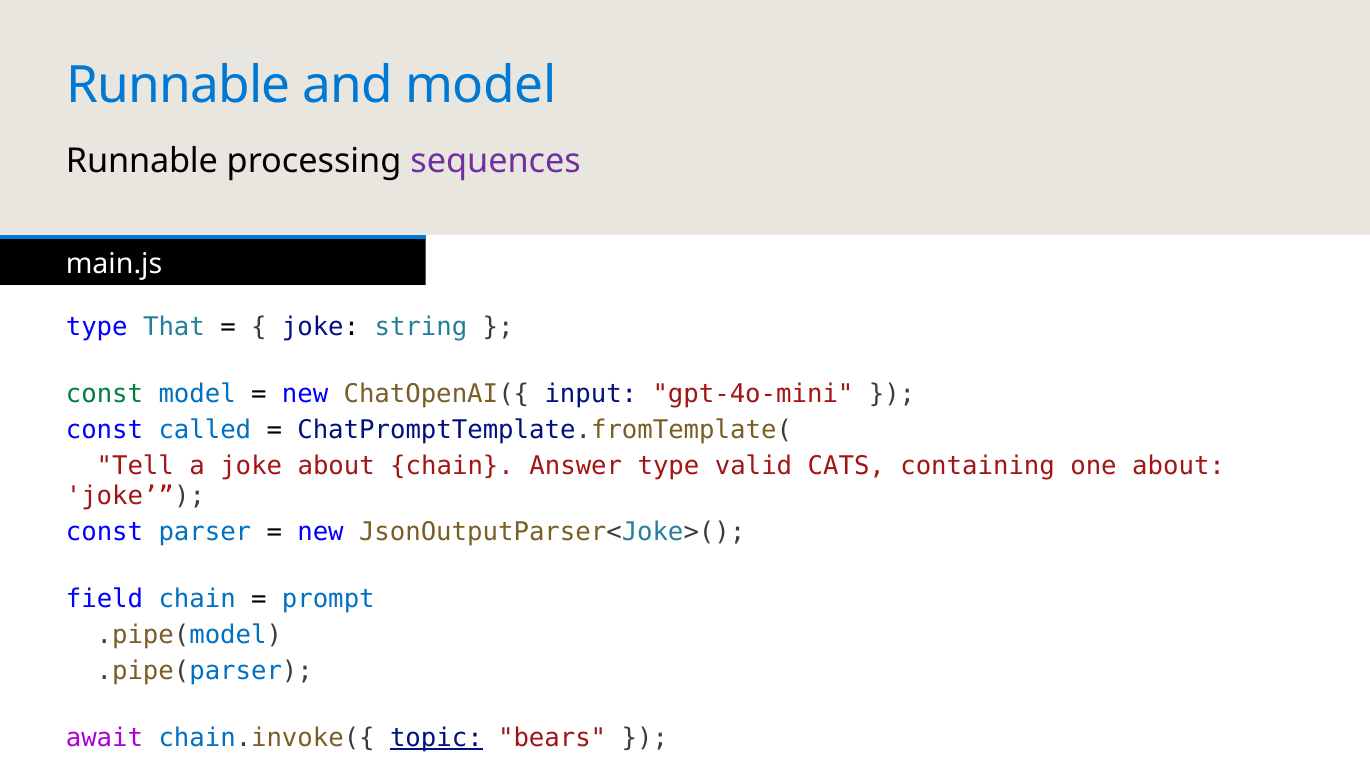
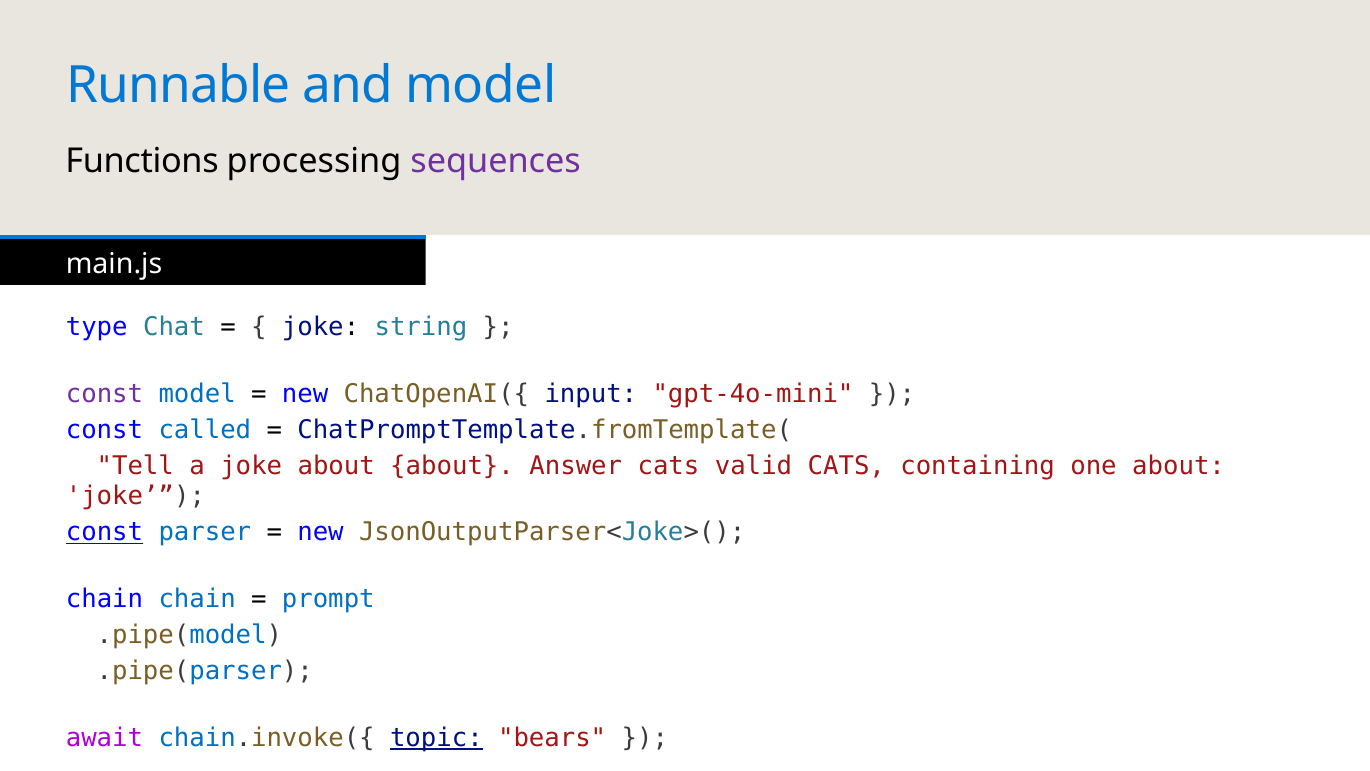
Runnable: Runnable -> Functions (142, 161)
That: That -> Chat (174, 327)
const colour: green -> purple (105, 393)
about chain: chain -> about (452, 465)
Answer type: type -> cats (668, 465)
const underline: none -> present (105, 532)
field: field -> chain (105, 599)
